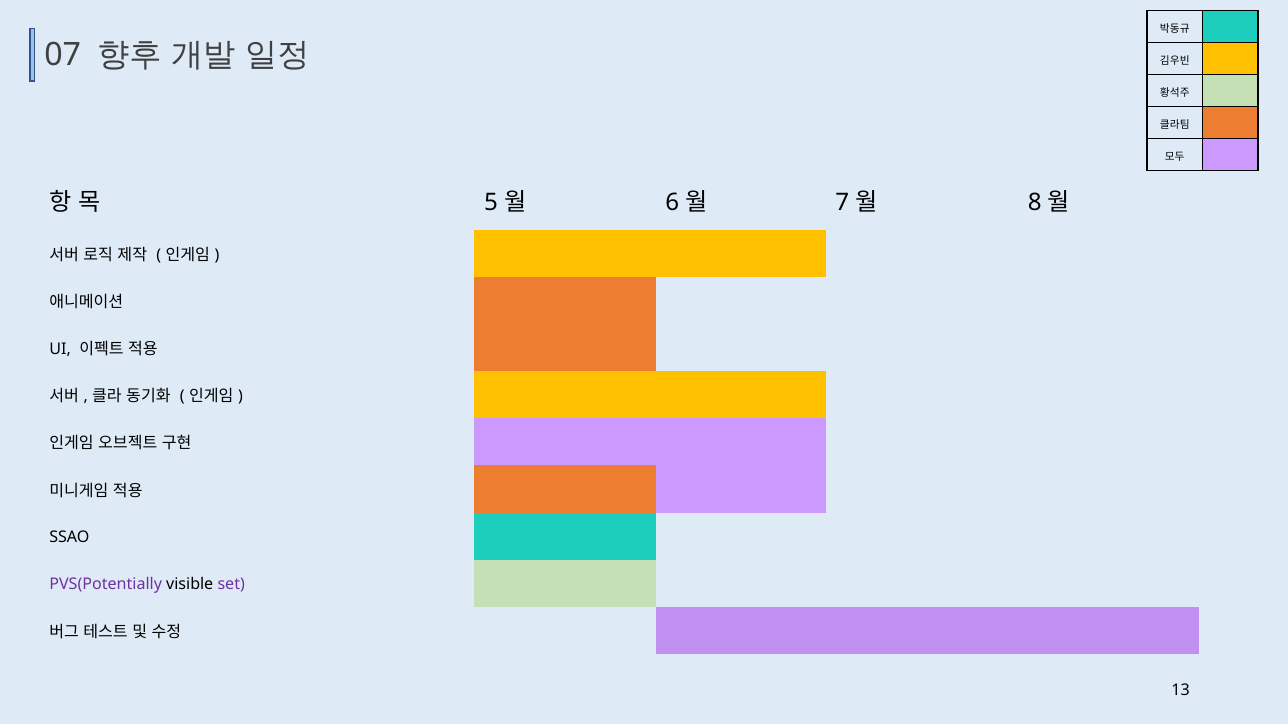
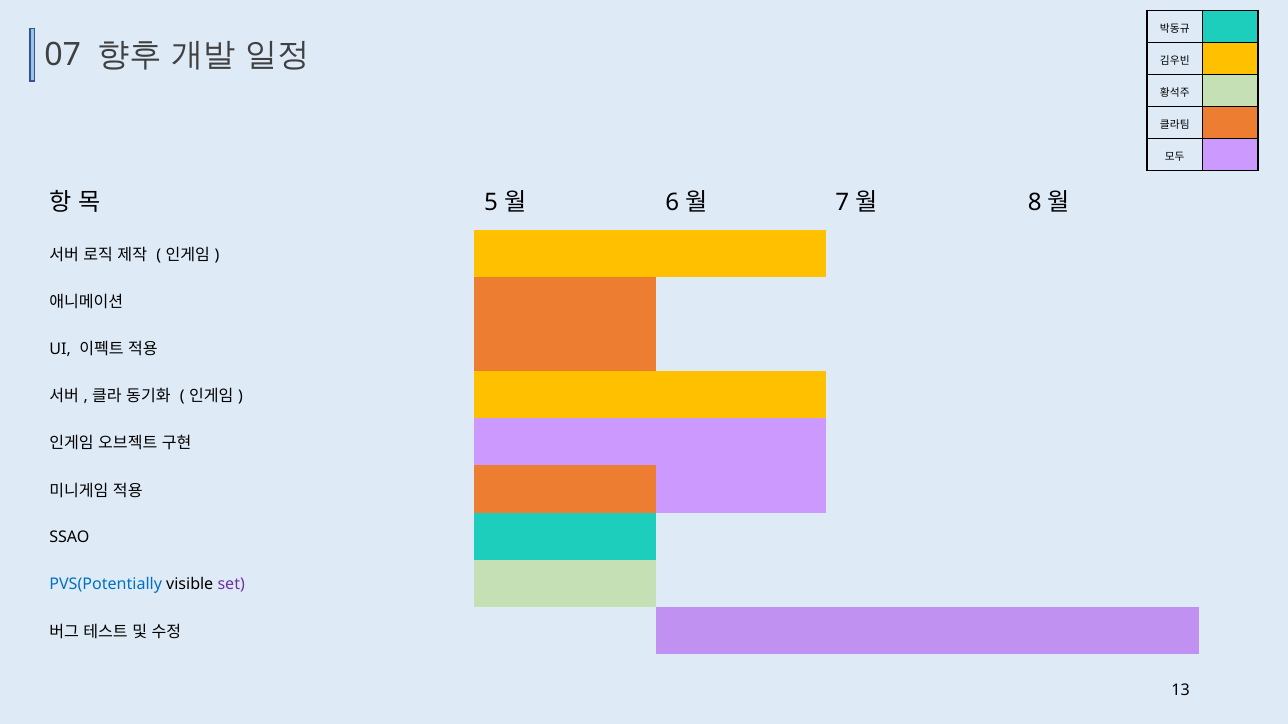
PVS(Potentially colour: purple -> blue (106, 585)
